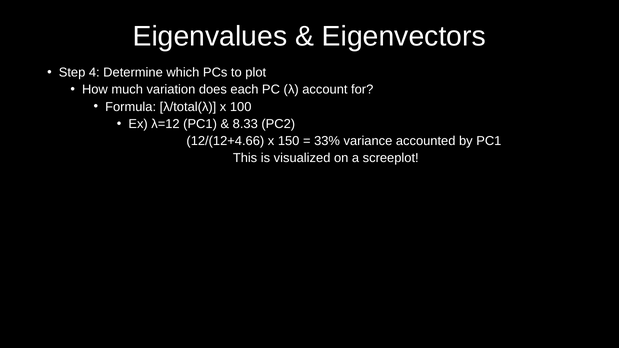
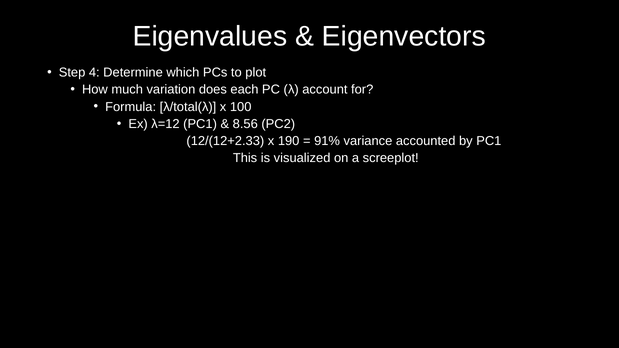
8.33: 8.33 -> 8.56 (245, 124)
12/(12+4.66: 12/(12+4.66 -> 12/(12+2.33 (225, 141)
150: 150 -> 190 (289, 141)
33%: 33% -> 91% (327, 141)
